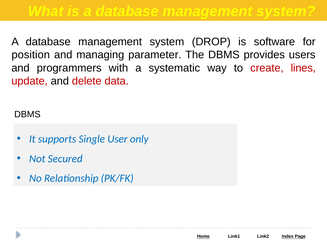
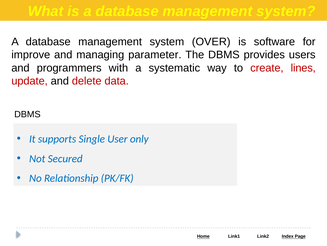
DROP: DROP -> OVER (211, 42)
position: position -> improve (31, 55)
